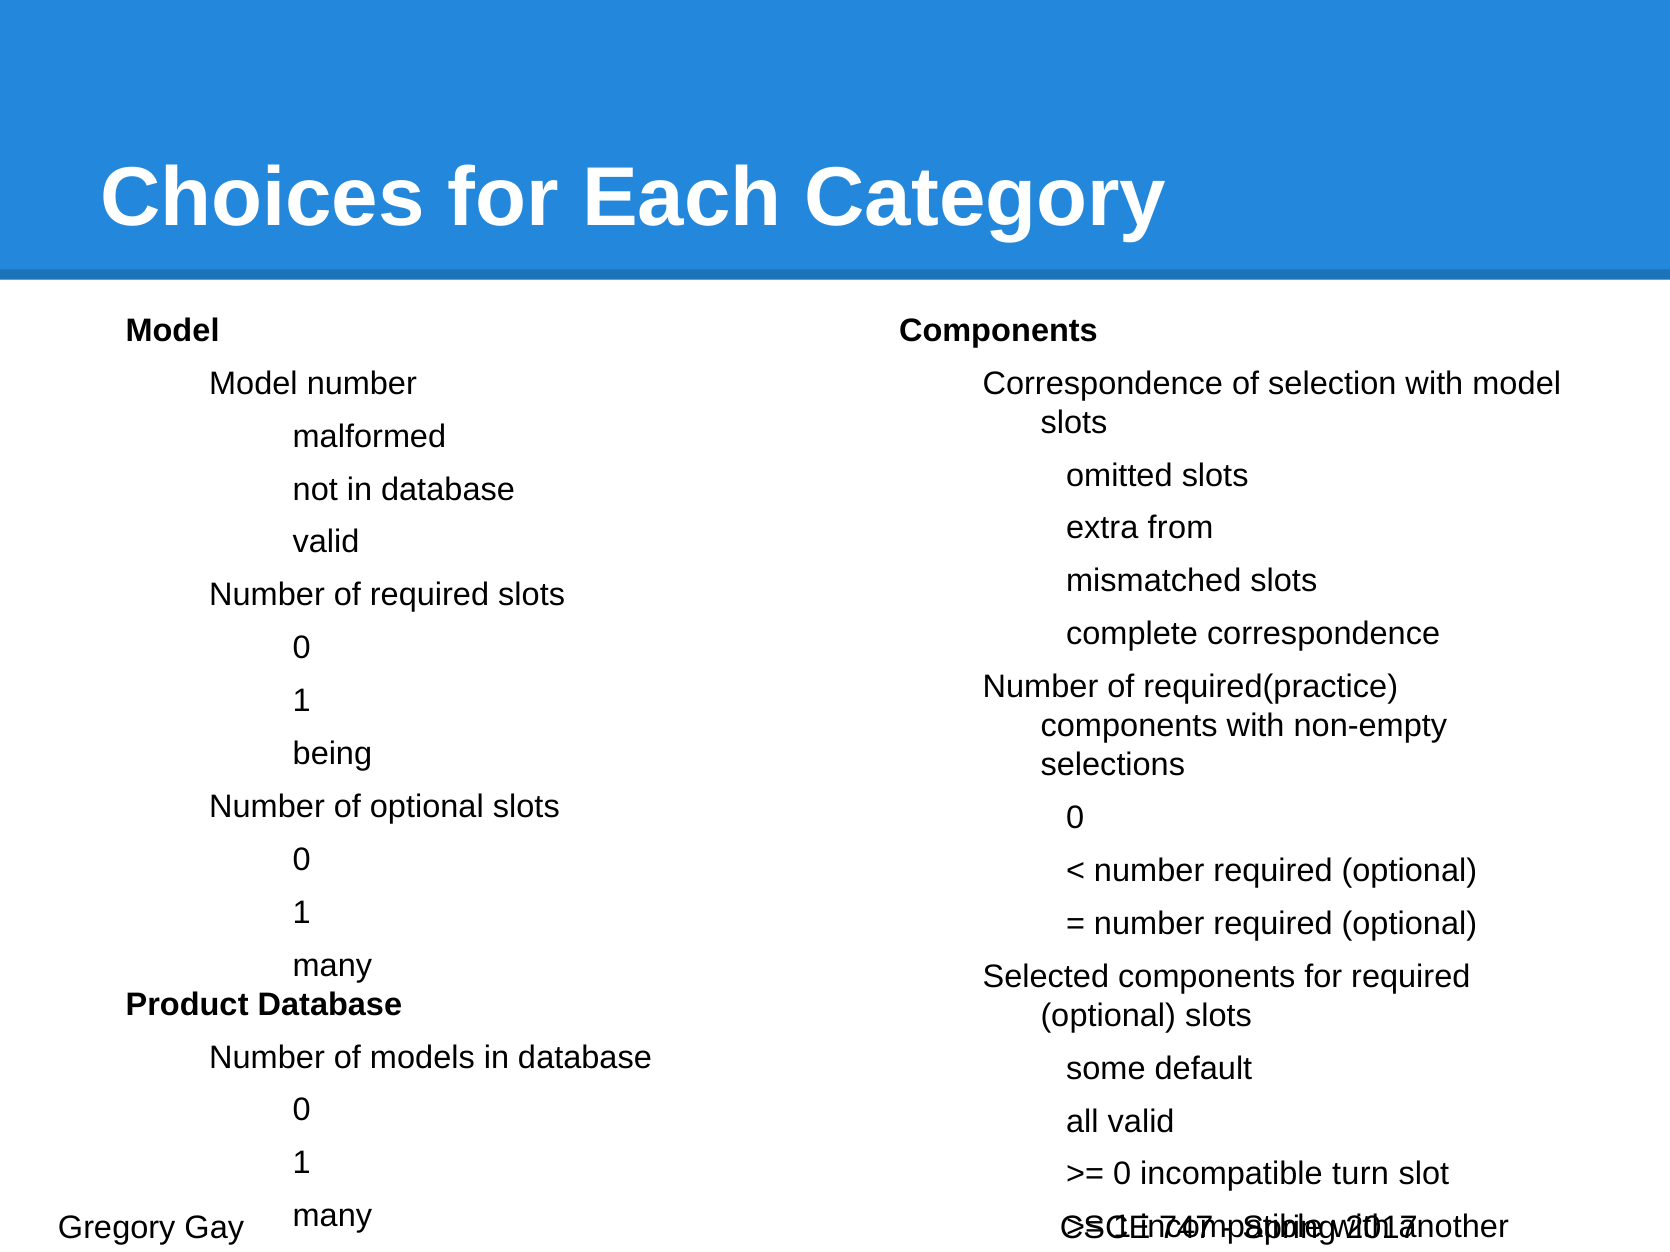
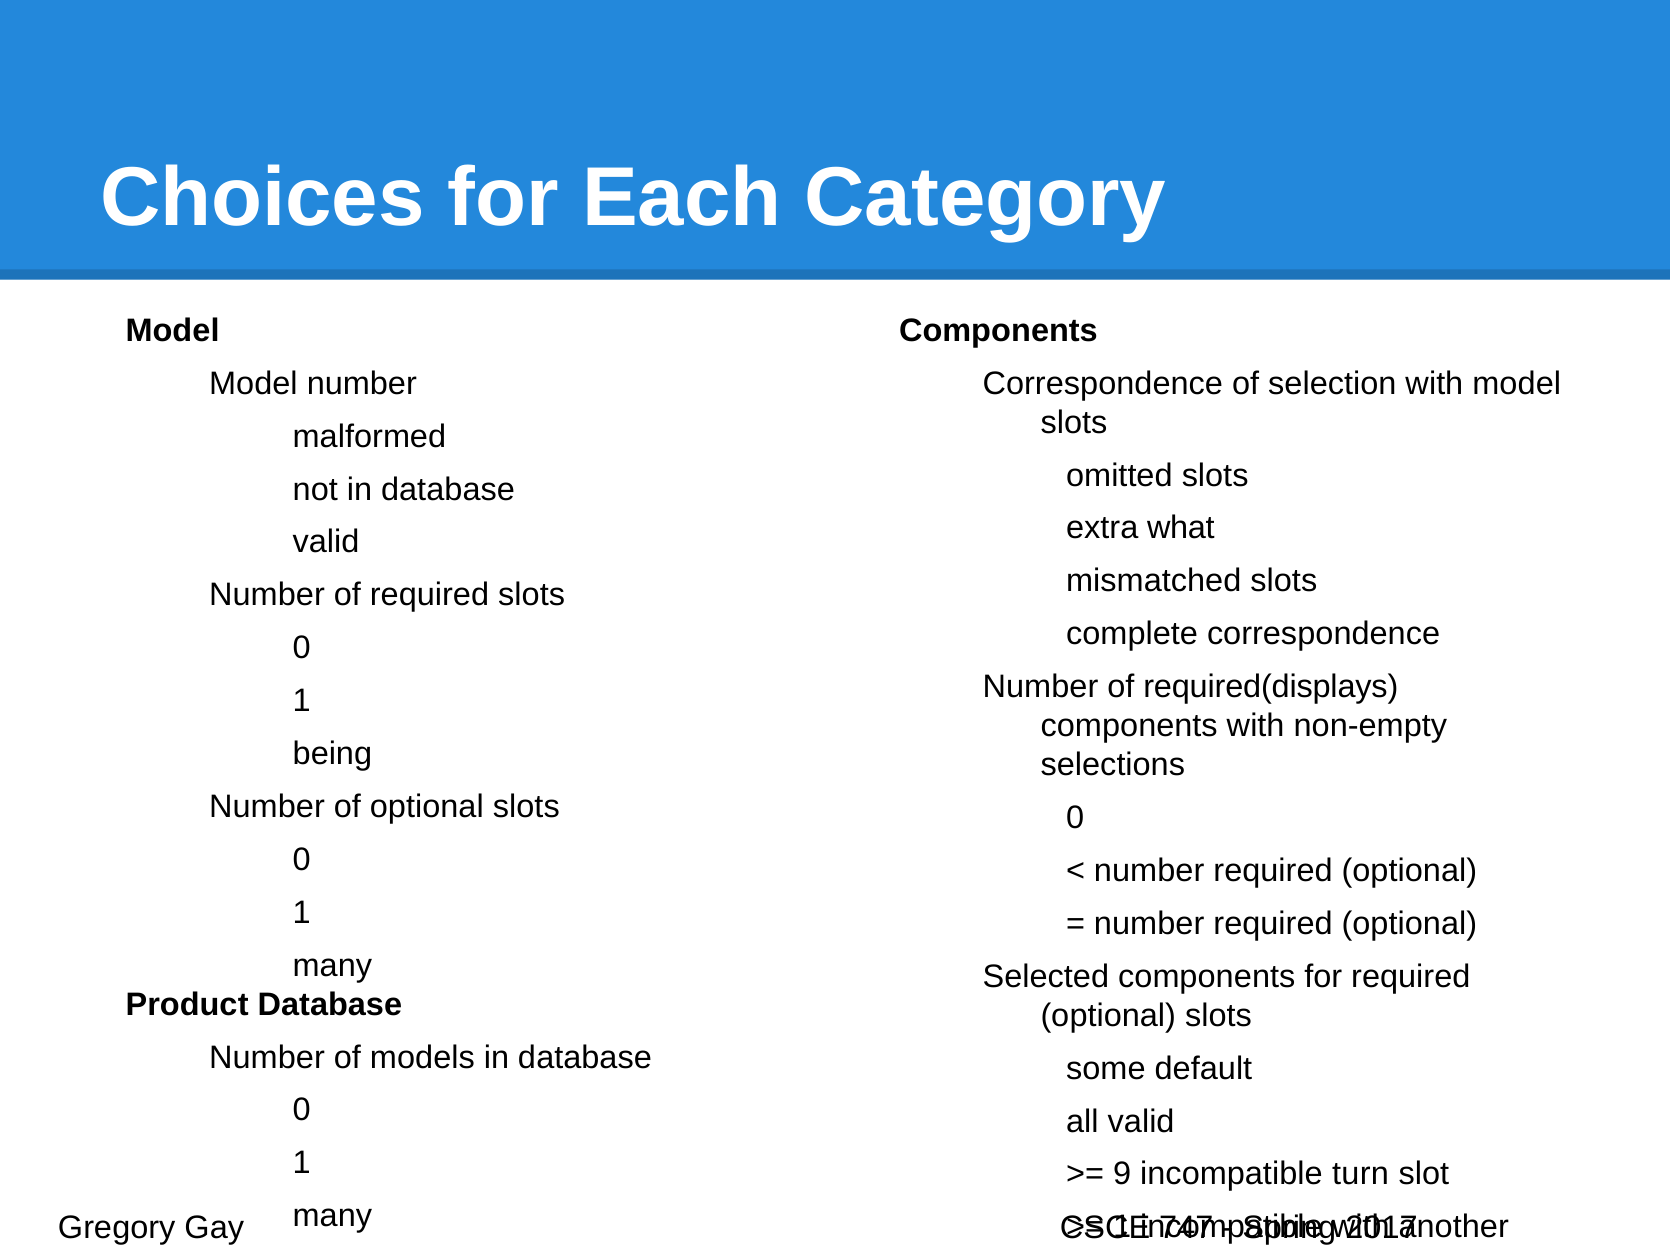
from: from -> what (1181, 528)
required(practice: required(practice -> required(displays (1271, 687)
0: 0 -> 9 (1122, 1175)
